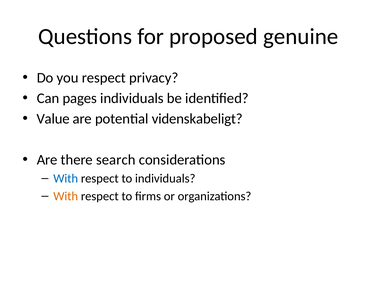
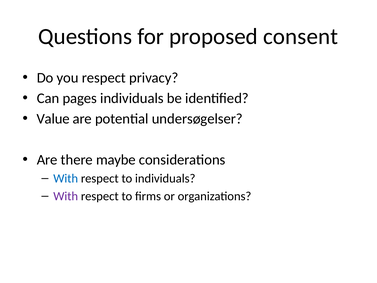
genuine: genuine -> consent (301, 36)
videnskabeligt: videnskabeligt -> undersøgelser (197, 119)
search: search -> maybe (116, 160)
With colour: orange -> purple (66, 196)
